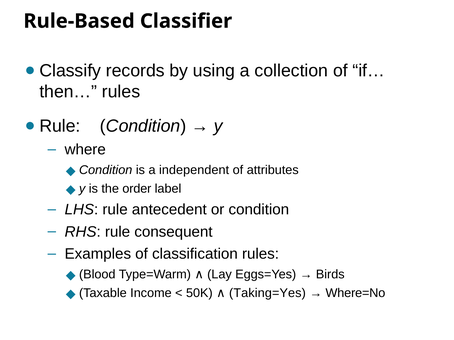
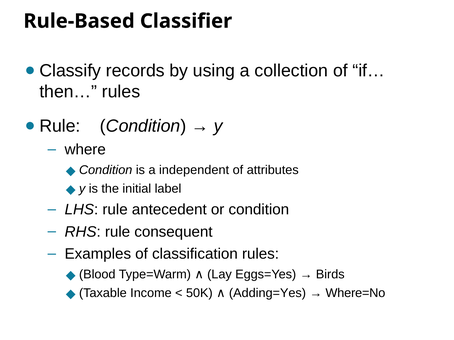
order: order -> initial (137, 189)
Taking=Yes: Taking=Yes -> Adding=Yes (268, 294)
